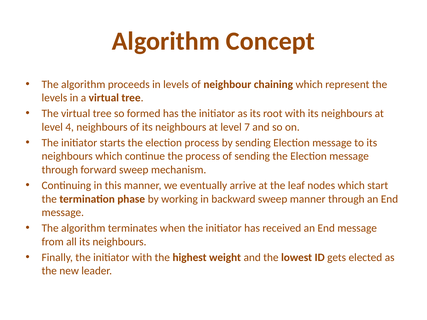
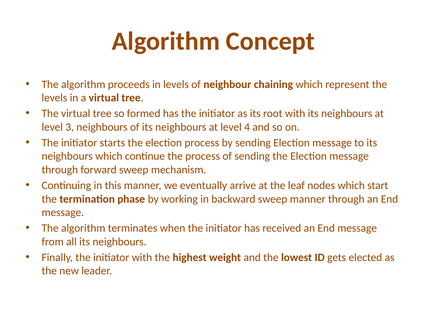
4: 4 -> 3 (70, 127)
7: 7 -> 4 (247, 127)
